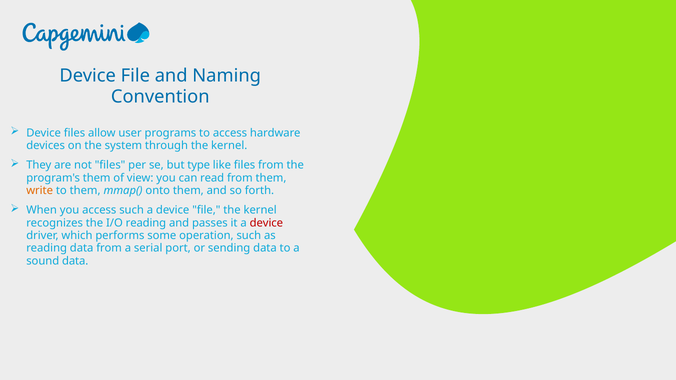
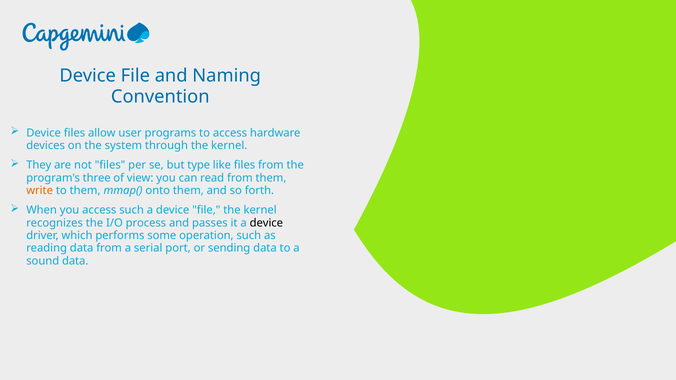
program's them: them -> three (97, 178)
I/O reading: reading -> process (146, 223)
device colour: red -> black (266, 223)
